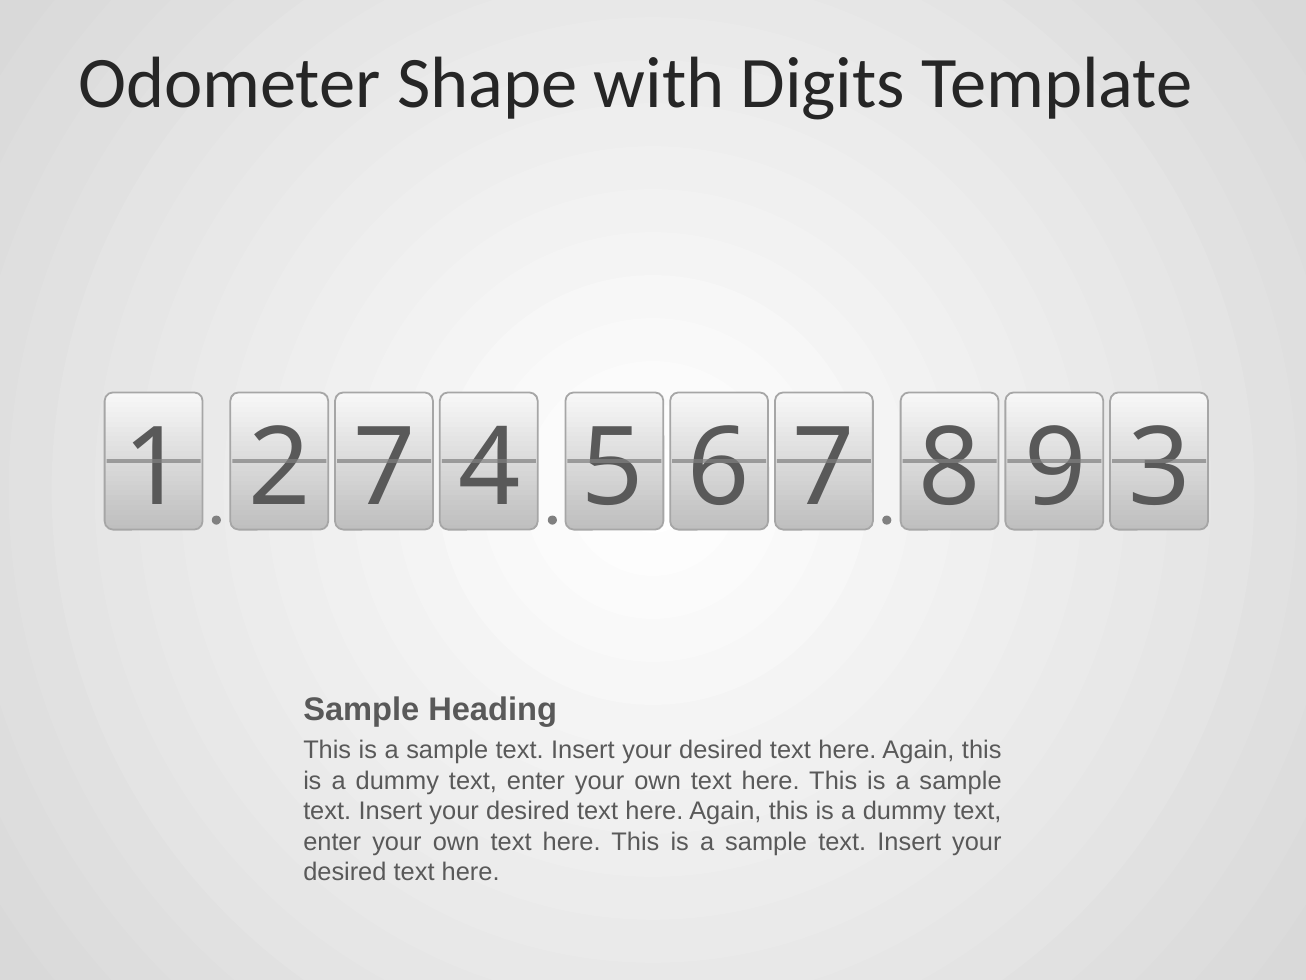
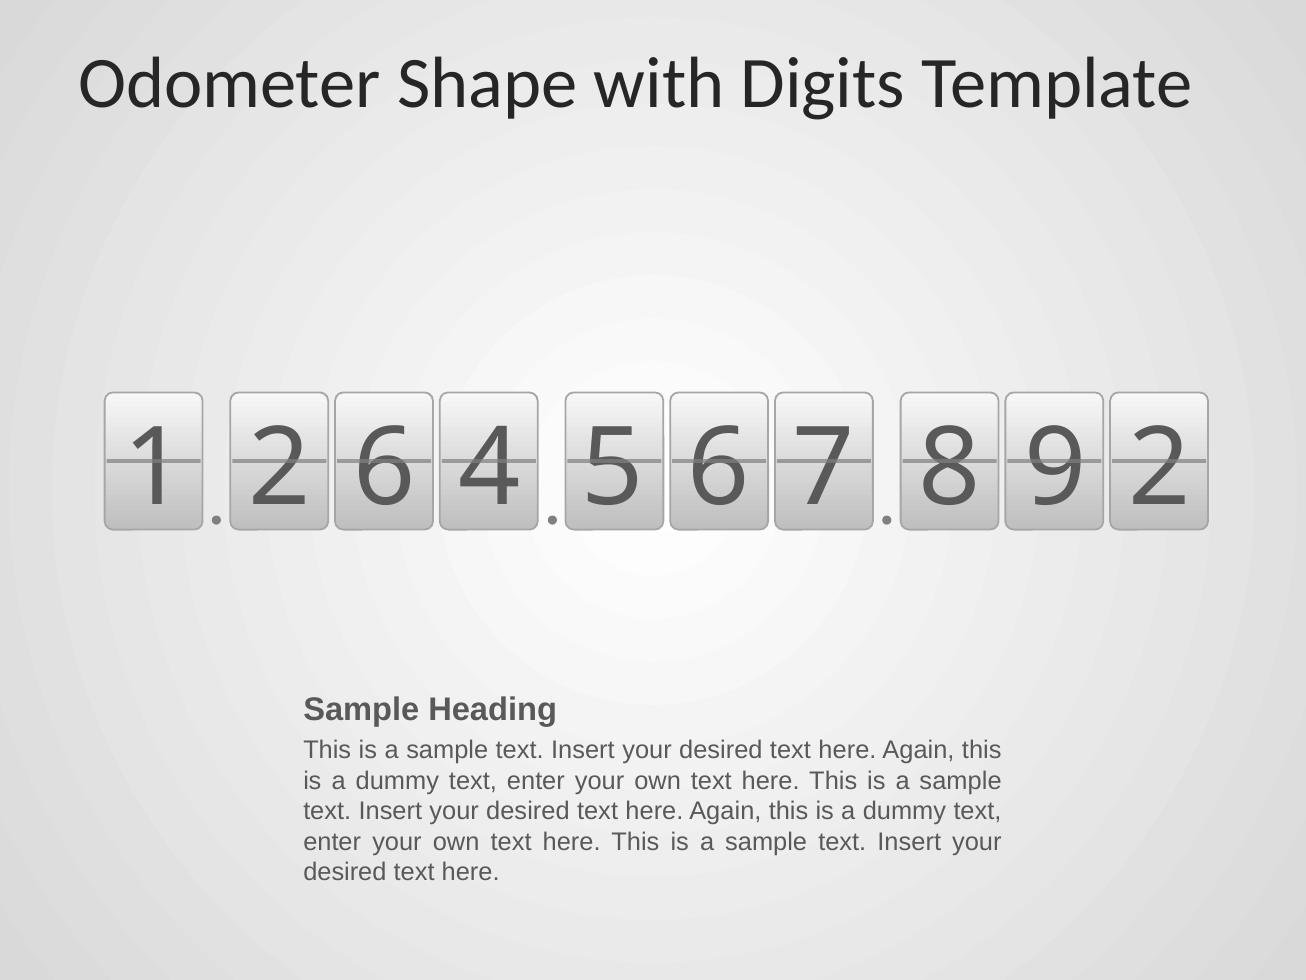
2 7: 7 -> 6 (385, 468)
9 3: 3 -> 2 (1160, 468)
